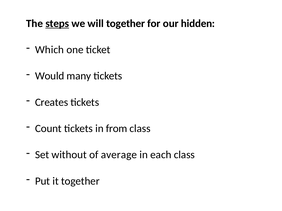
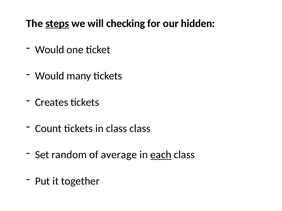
will together: together -> checking (126, 23)
Which: Which -> Would (50, 50)
in from: from -> class (117, 129)
without: without -> random (69, 155)
each underline: none -> present (161, 155)
